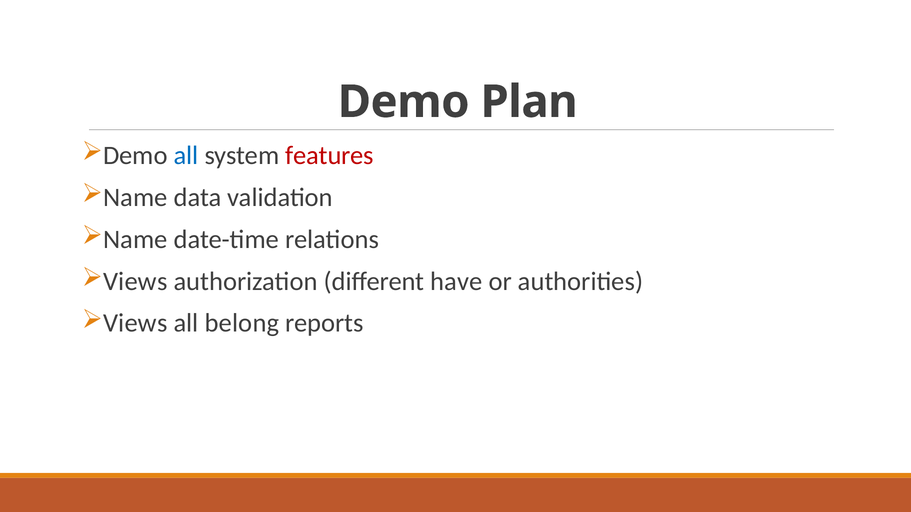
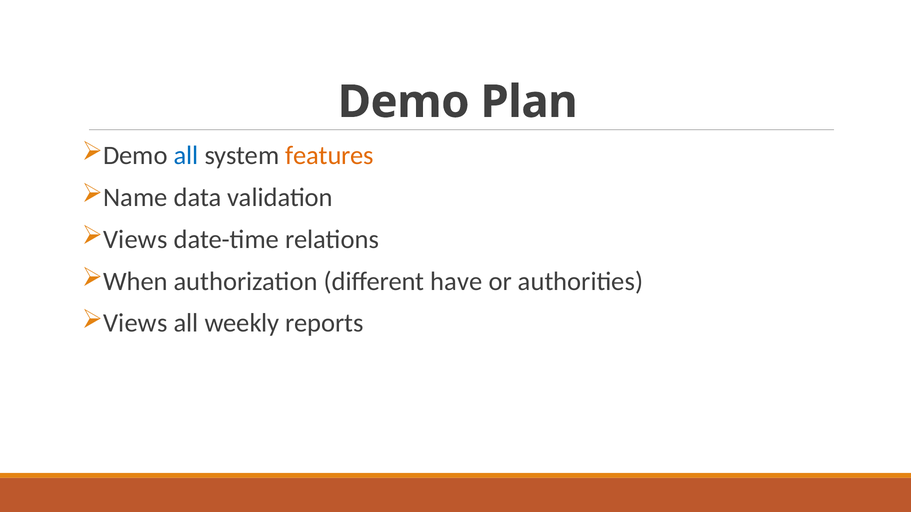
features colour: red -> orange (330, 156)
Name: Name -> Views (135, 240)
Views: Views -> When (135, 282)
belong: belong -> weekly (242, 323)
